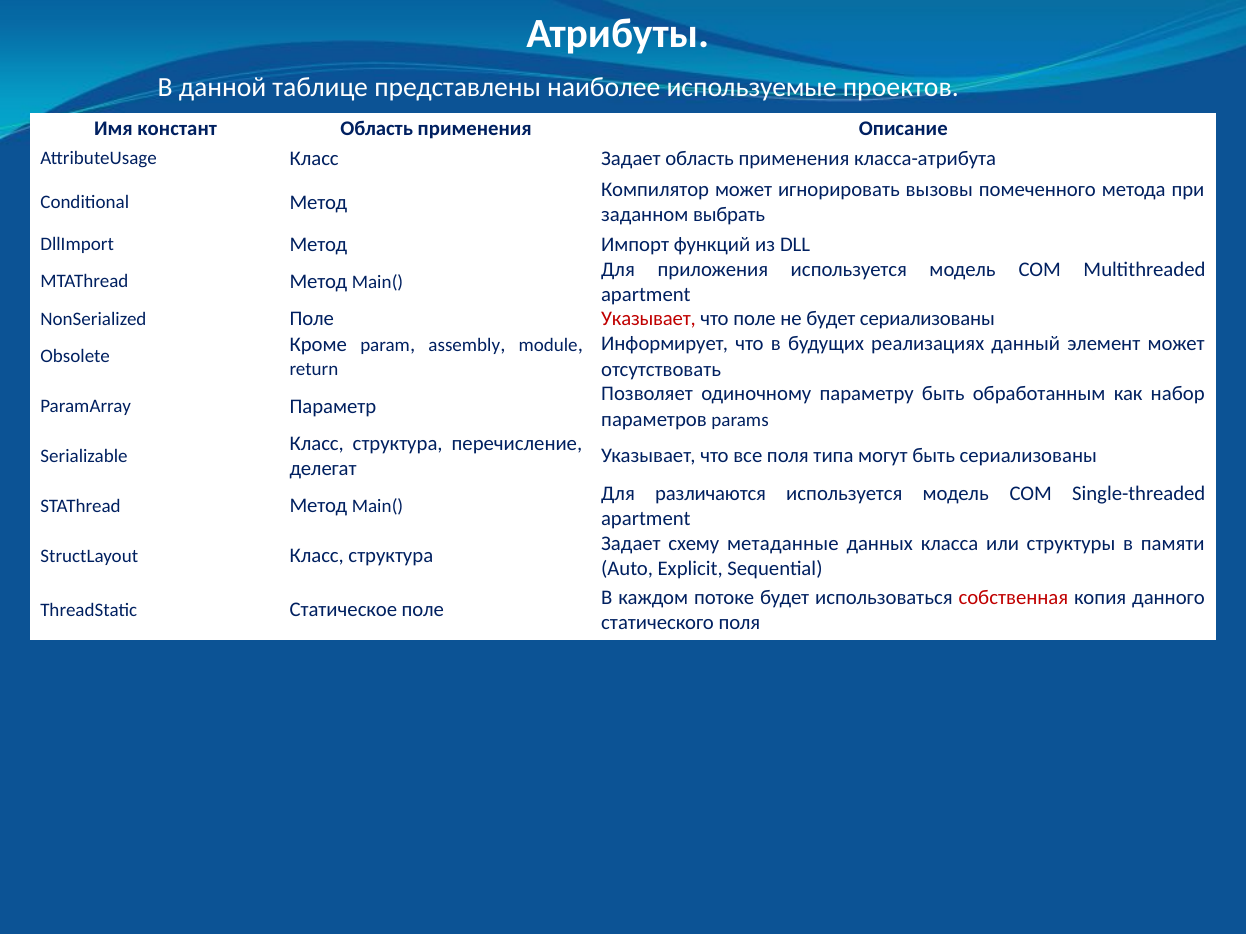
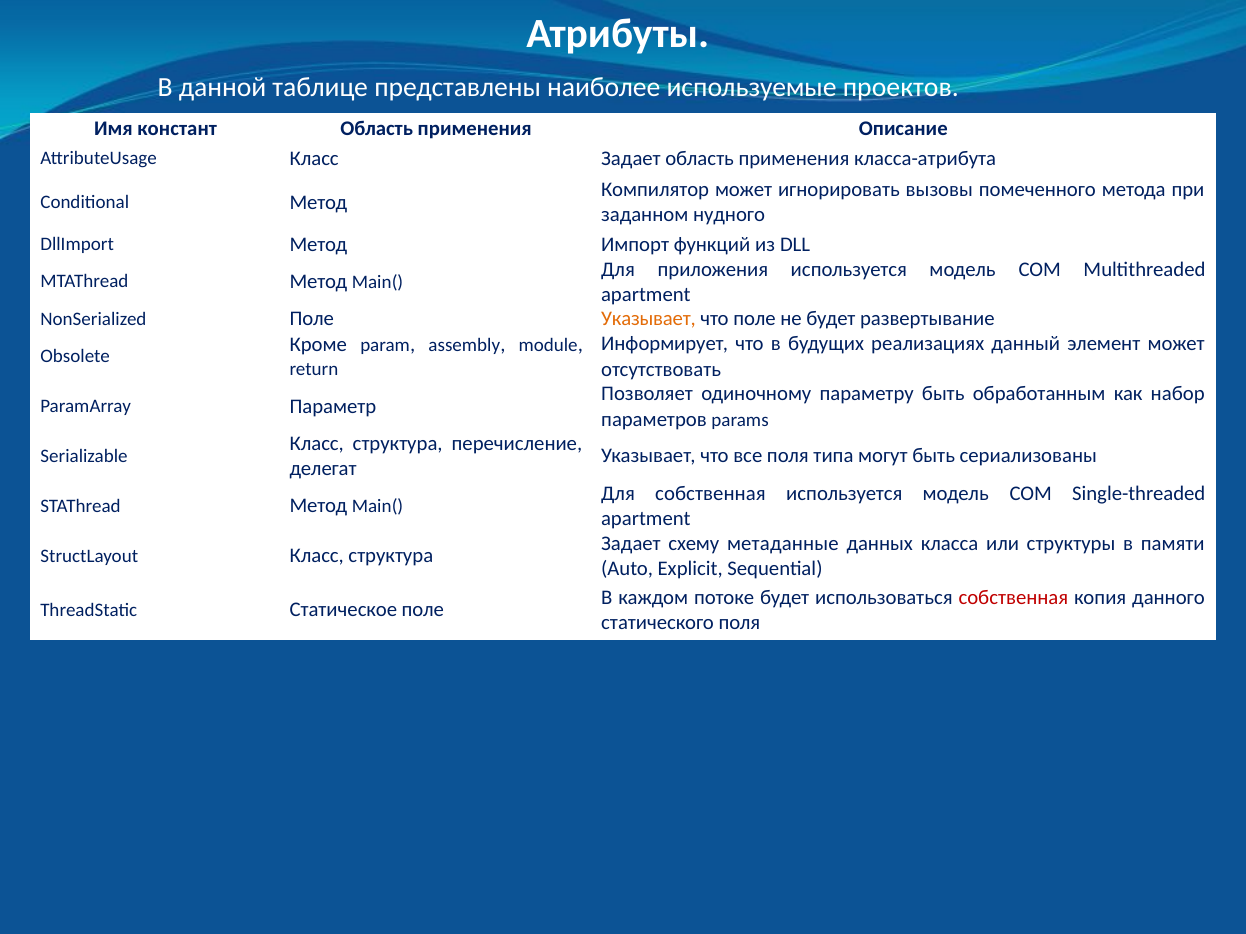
выбрать: выбрать -> нудного (729, 215)
Указывает colour: red -> orange (648, 319)
будет сериализованы: сериализованы -> развертывание (927, 319)
Для различаются: различаются -> собственная (710, 494)
